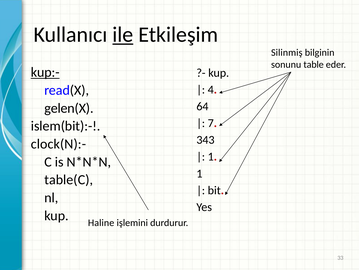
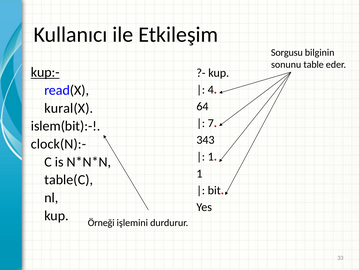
ile underline: present -> none (123, 35)
Silinmiş: Silinmiş -> Sorgusu (287, 52)
gelen(X: gelen(X -> kural(X (69, 108)
Haline: Haline -> Örneği (101, 222)
